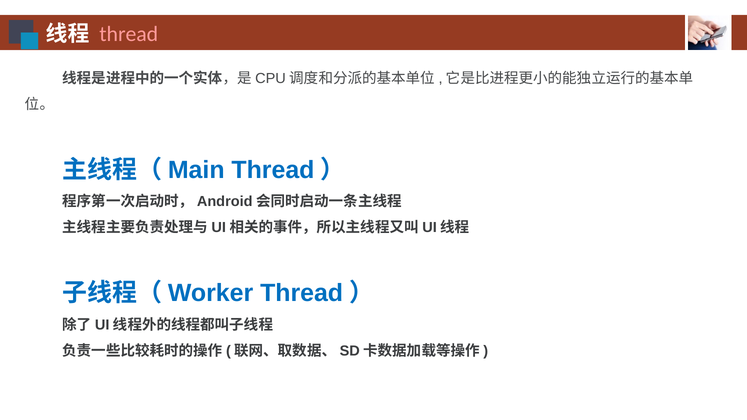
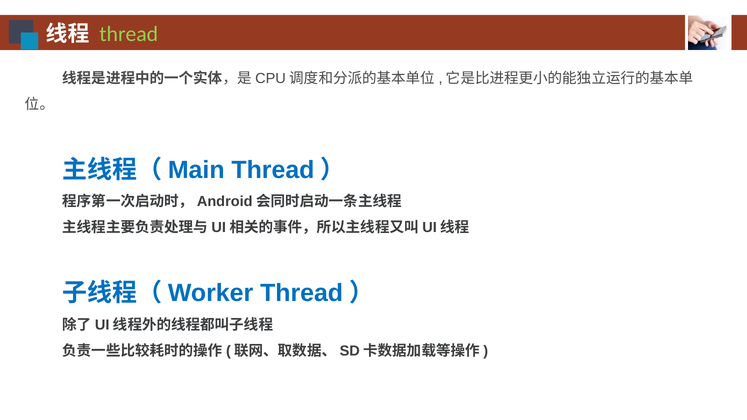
thread colour: pink -> light green (129, 34)
